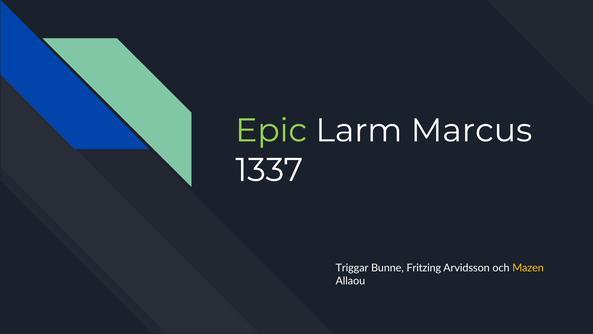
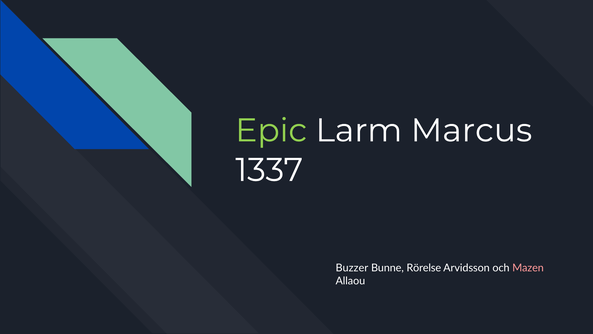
Triggar: Triggar -> Buzzer (352, 268)
Fritzing: Fritzing -> Rörelse (424, 268)
Mazen colour: yellow -> pink (528, 268)
